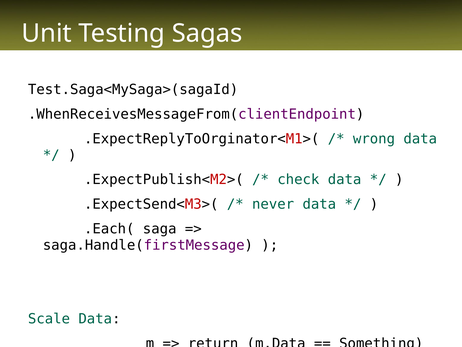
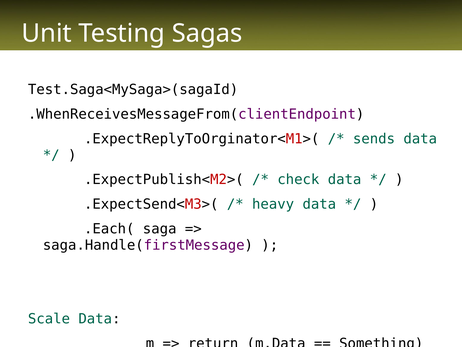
wrong: wrong -> sends (374, 139)
never: never -> heavy (273, 204)
